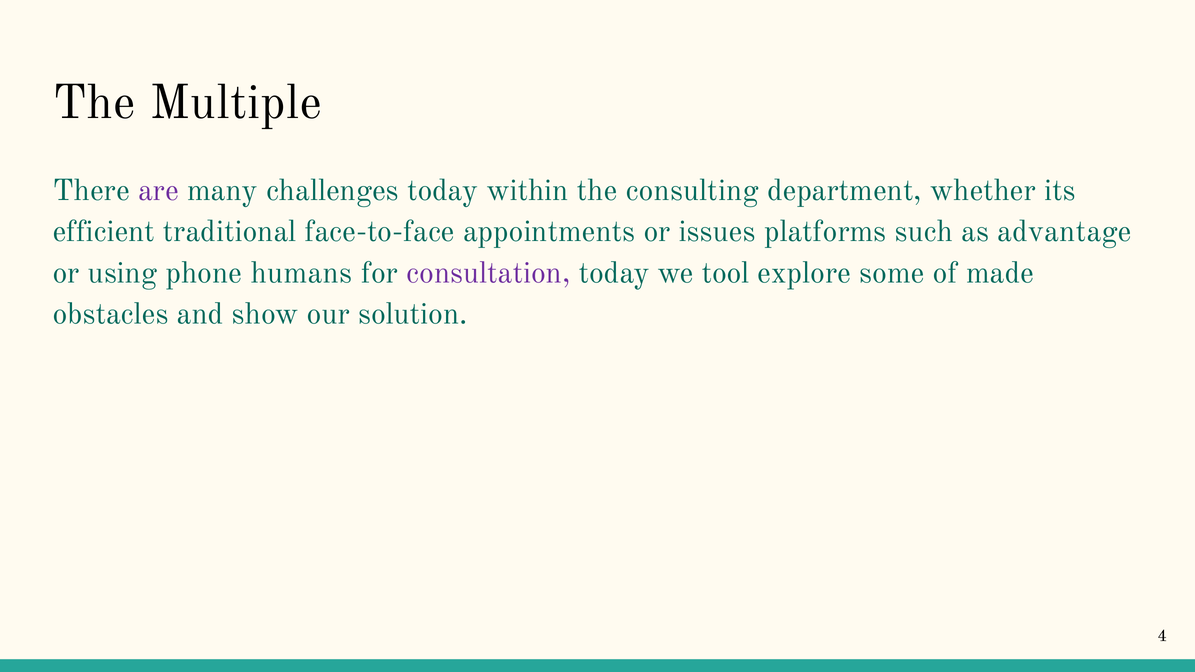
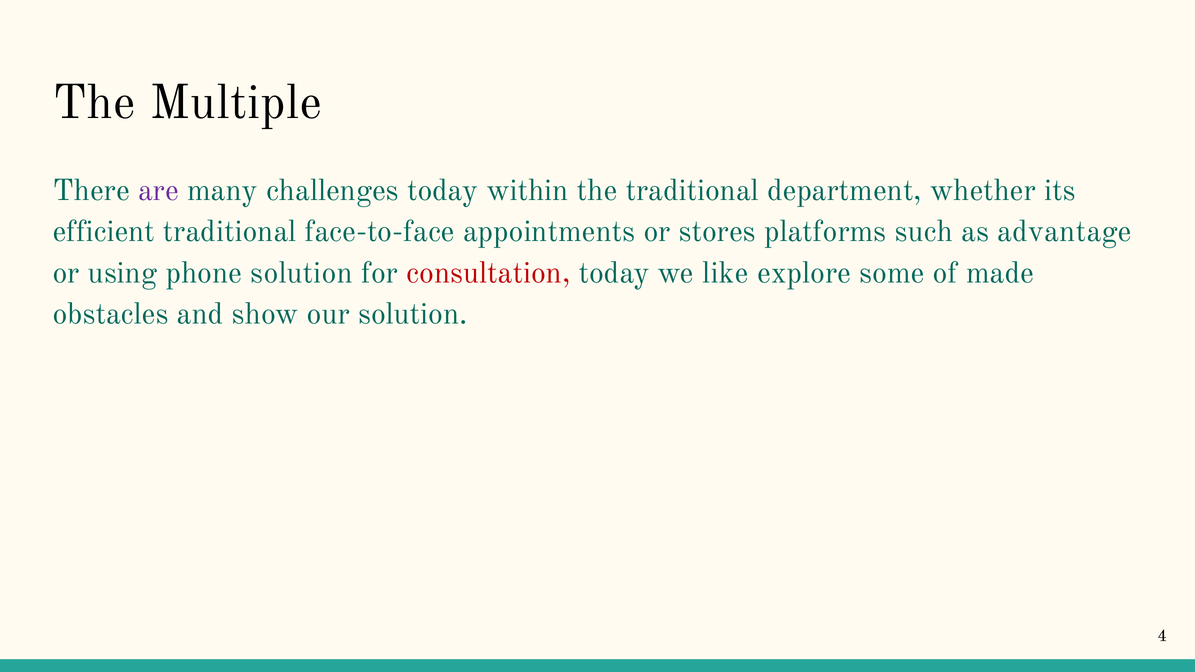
the consulting: consulting -> traditional (692, 190)
issues: issues -> stores (717, 232)
phone humans: humans -> solution (302, 273)
consultation colour: purple -> red (488, 273)
tool: tool -> like (725, 273)
